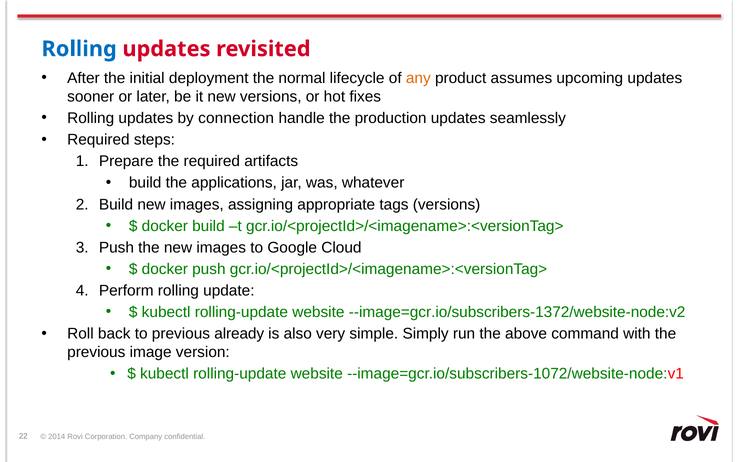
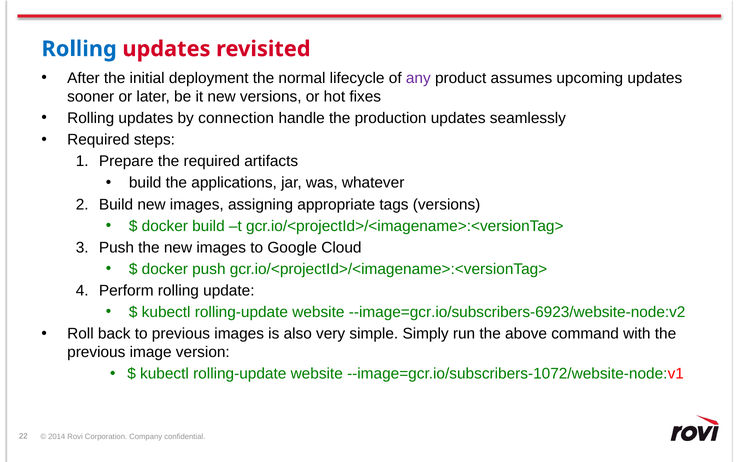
any colour: orange -> purple (418, 78)
--image=gcr.io/subscribers-1372/website-node:v2: --image=gcr.io/subscribers-1372/website-node:v2 -> --image=gcr.io/subscribers-6923/website-node:v2 (517, 312)
previous already: already -> images (239, 334)
